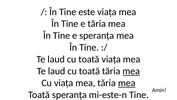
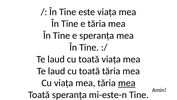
mea underline: present -> none (131, 71)
